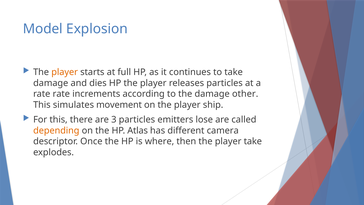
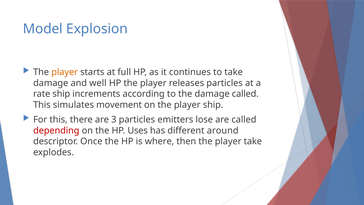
dies: dies -> well (98, 83)
rate rate: rate -> ship (61, 94)
damage other: other -> called (245, 94)
depending colour: orange -> red (56, 130)
Atlas: Atlas -> Uses (138, 130)
camera: camera -> around (223, 130)
